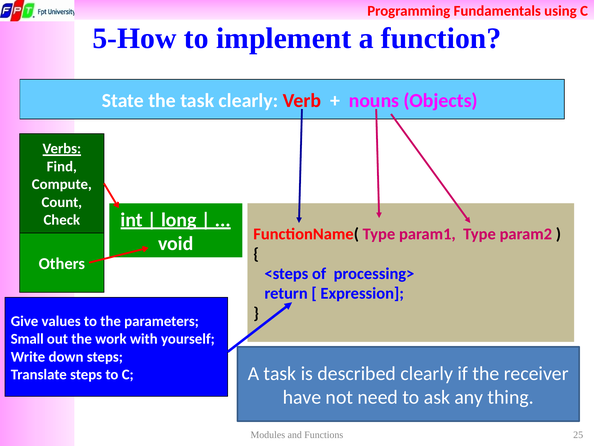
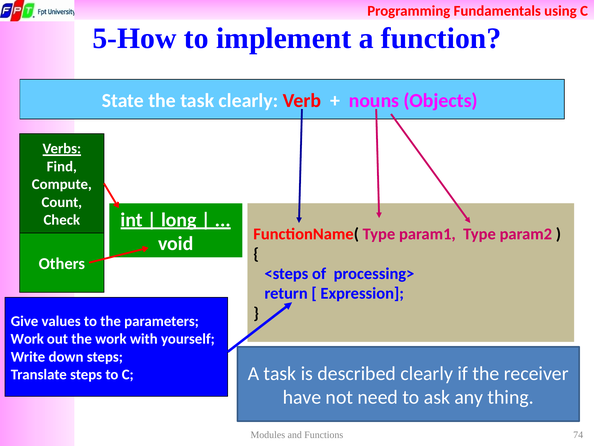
Small: Small -> Work (27, 339)
25: 25 -> 74 (578, 434)
